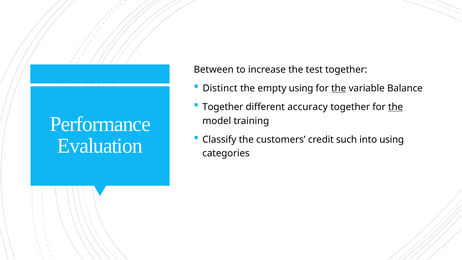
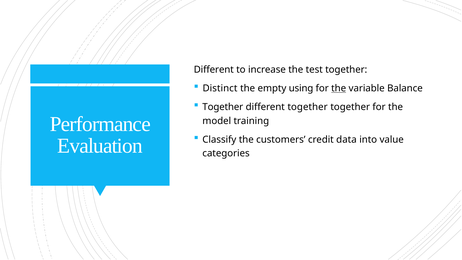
Between: Between -> Different (214, 70)
different accuracy: accuracy -> together (308, 107)
the underline: present -> none (396, 107)
such: such -> data (346, 139)
into using: using -> value (392, 139)
